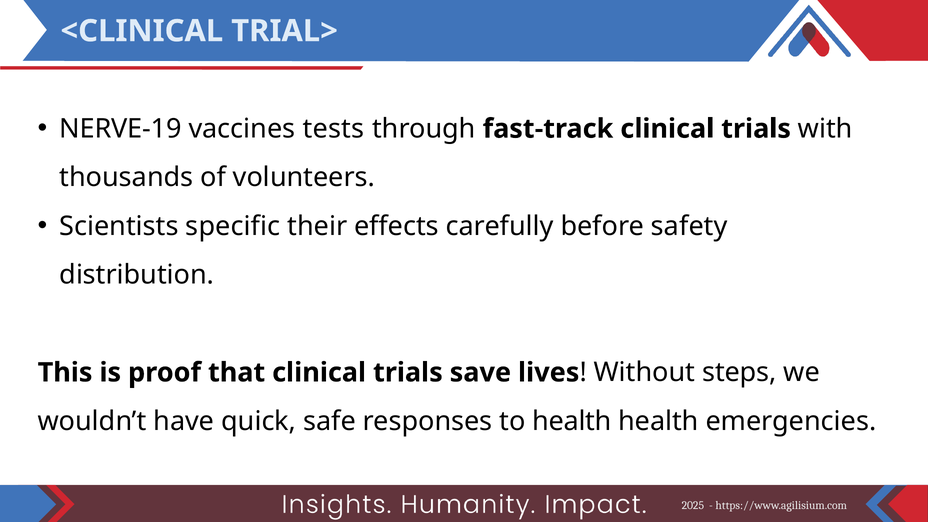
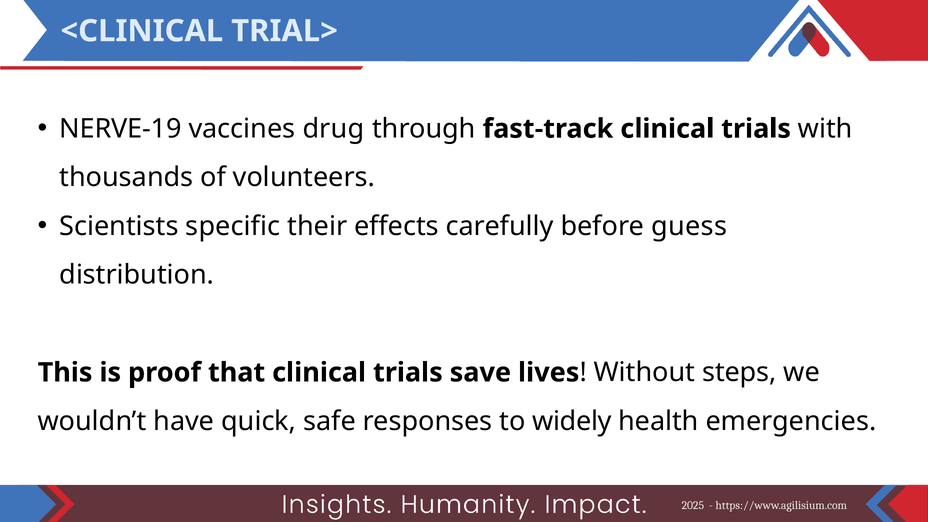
tests: tests -> drug (334, 129)
safety: safety -> guess (689, 226)
to health: health -> widely (572, 421)
